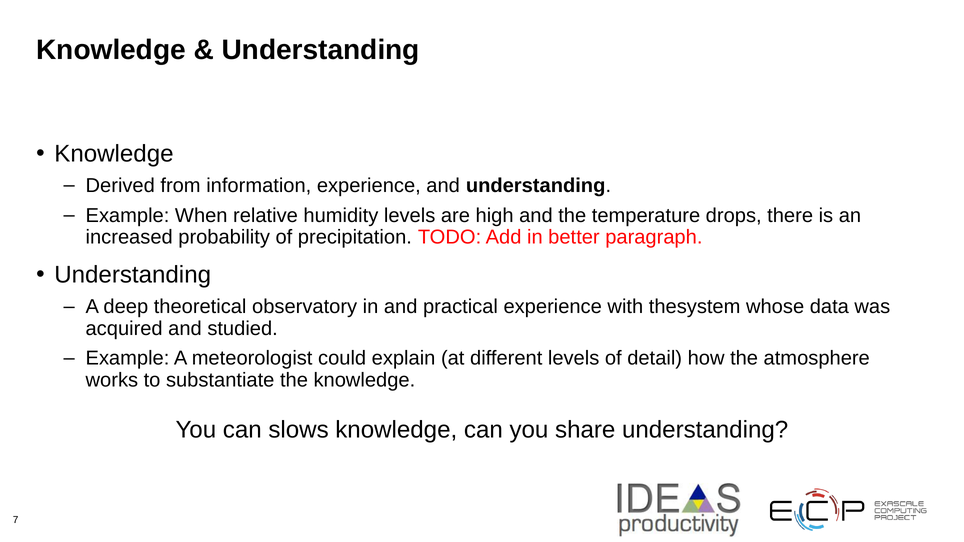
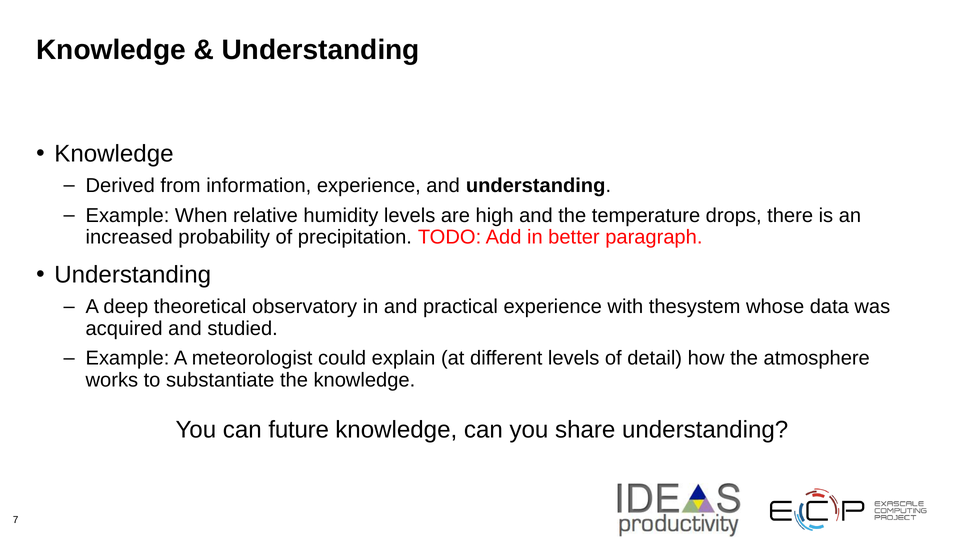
slows: slows -> future (299, 430)
